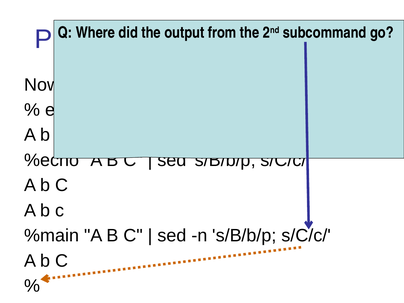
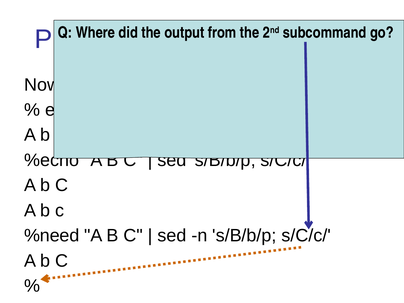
%main: %main -> %need (52, 236)
